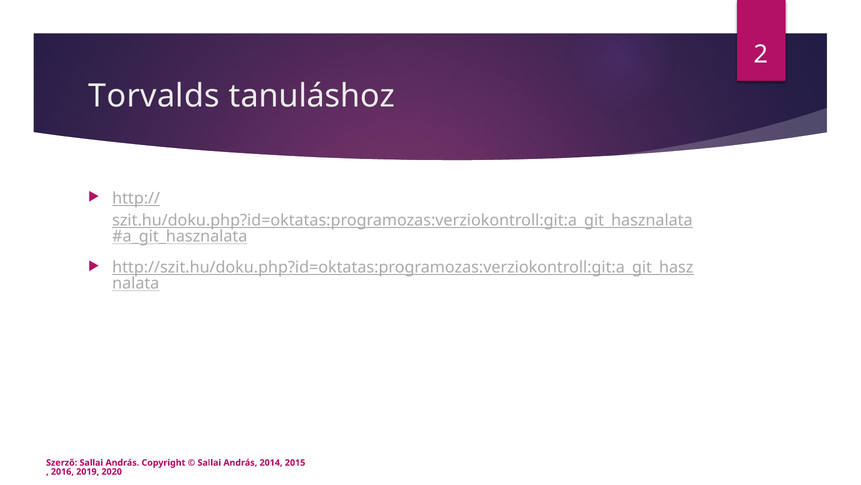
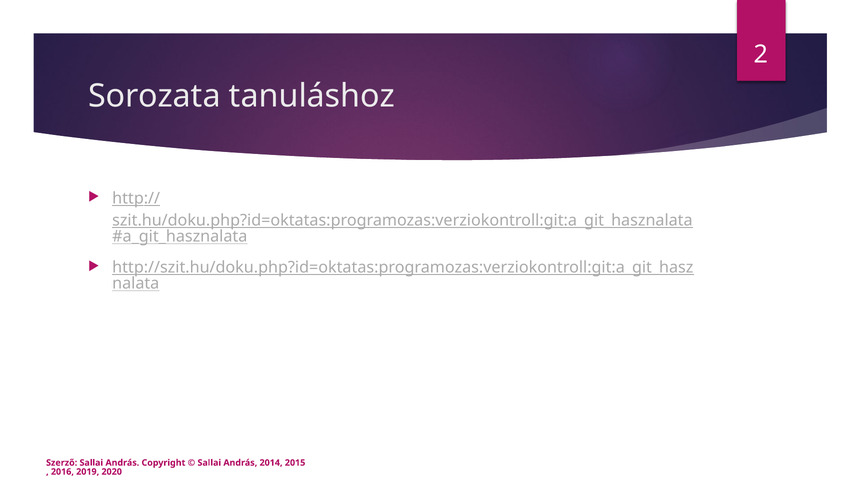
Torvalds: Torvalds -> Sorozata (154, 96)
